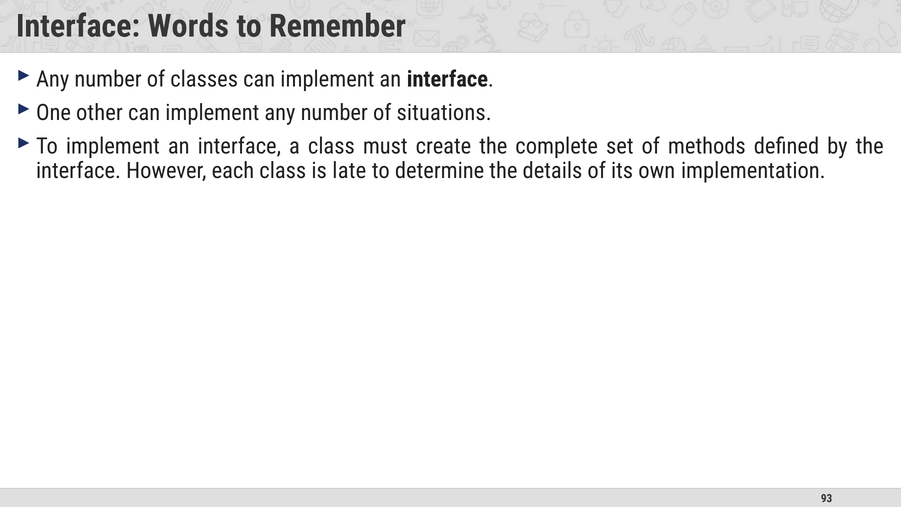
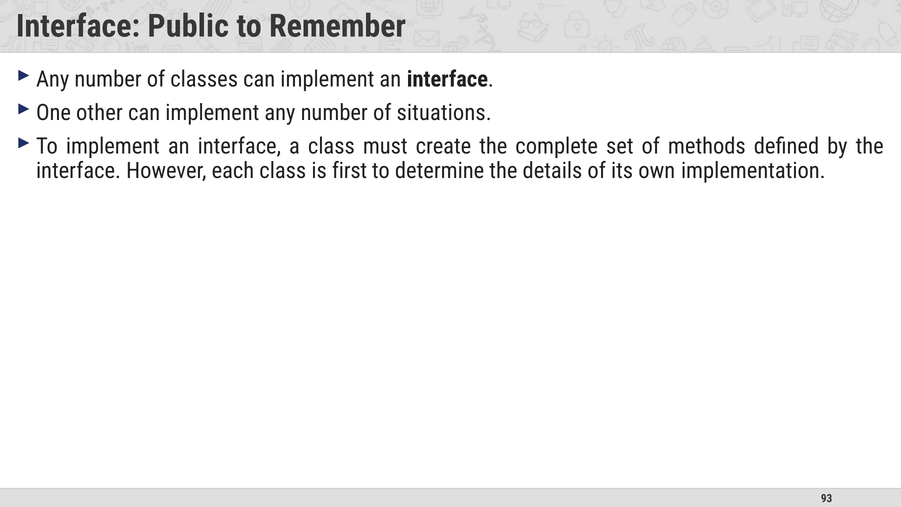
Words: Words -> Public (188, 26)
late: late -> first (350, 171)
